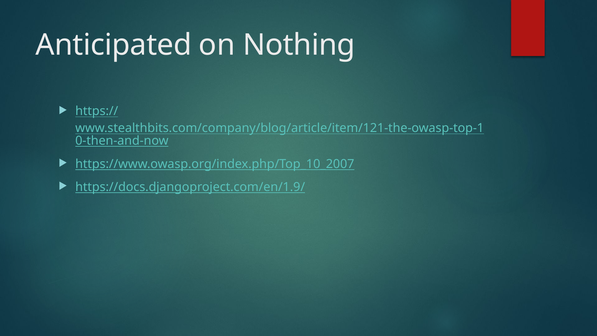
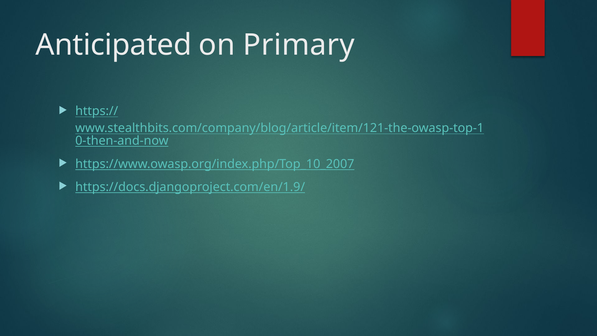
Nothing: Nothing -> Primary (299, 45)
